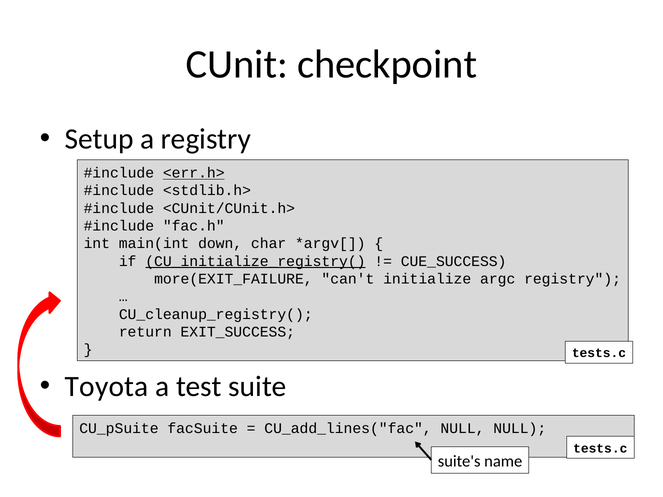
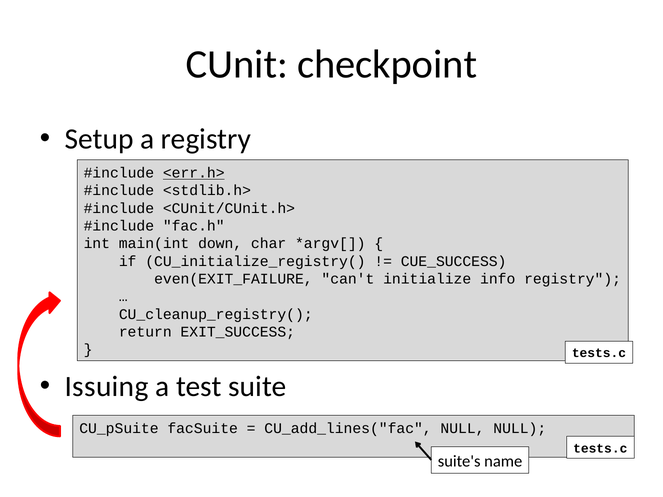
CU_initialize_registry( underline: present -> none (255, 261)
more(EXIT_FAILURE: more(EXIT_FAILURE -> even(EXIT_FAILURE (233, 279)
argc: argc -> info (498, 279)
Toyota: Toyota -> Issuing (107, 387)
